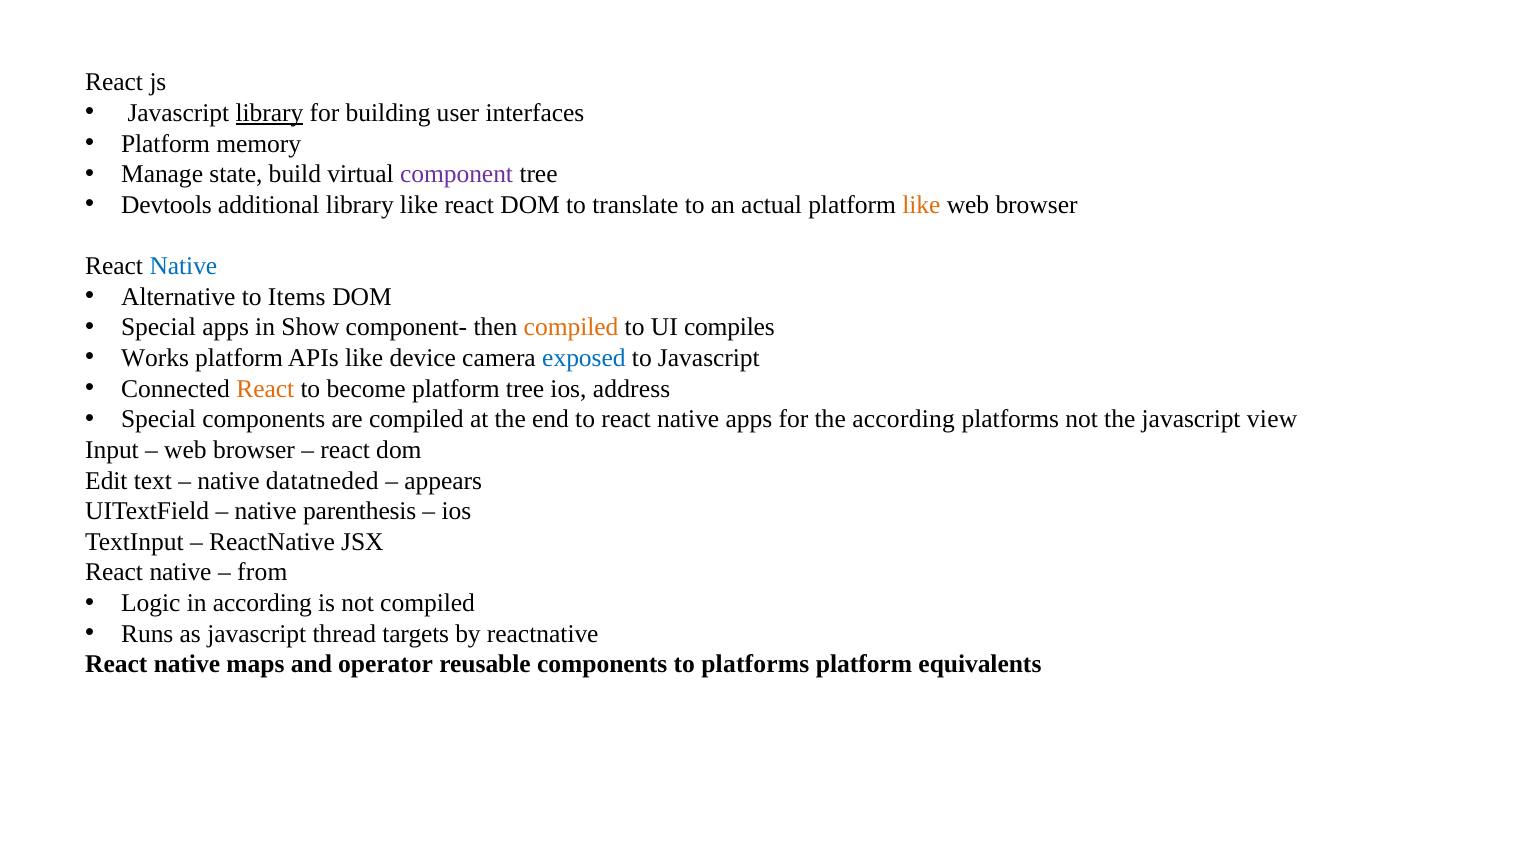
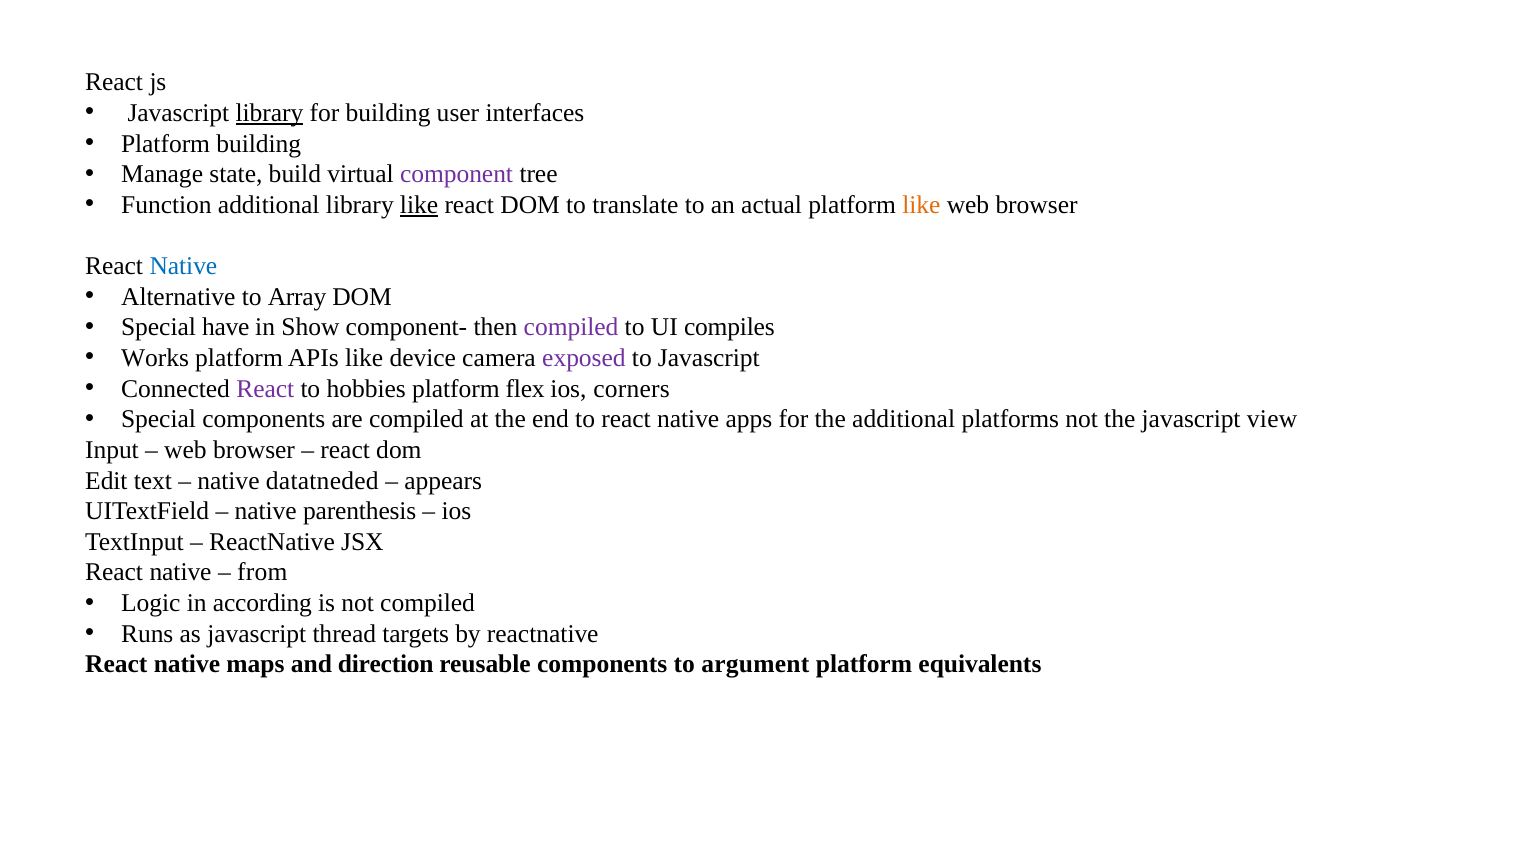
Platform memory: memory -> building (259, 144)
Devtools: Devtools -> Function (166, 205)
like underline: none -> present (419, 205)
Items: Items -> Array (297, 297)
Special apps: apps -> have (226, 328)
compiled colour: orange -> purple (571, 328)
exposed colour: blue -> purple (584, 358)
React colour: orange -> purple (265, 389)
become: become -> hobbies (366, 389)
platform tree: tree -> flex (525, 389)
address: address -> corners (632, 389)
the according: according -> additional (904, 419)
operator: operator -> direction (386, 665)
to platforms: platforms -> argument (755, 665)
